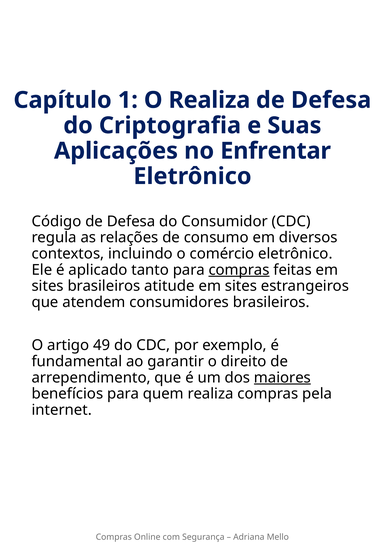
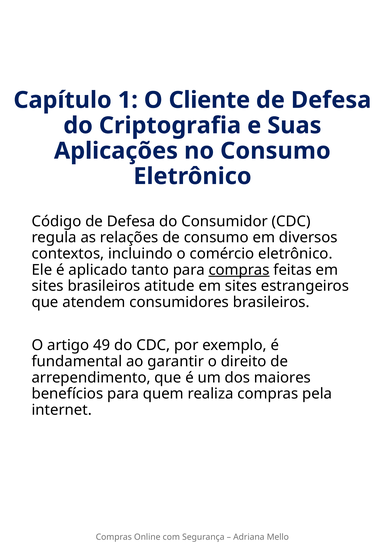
O Realiza: Realiza -> Cliente (209, 100)
no Enfrentar: Enfrentar -> Consumo (275, 151)
maiores underline: present -> none (282, 378)
